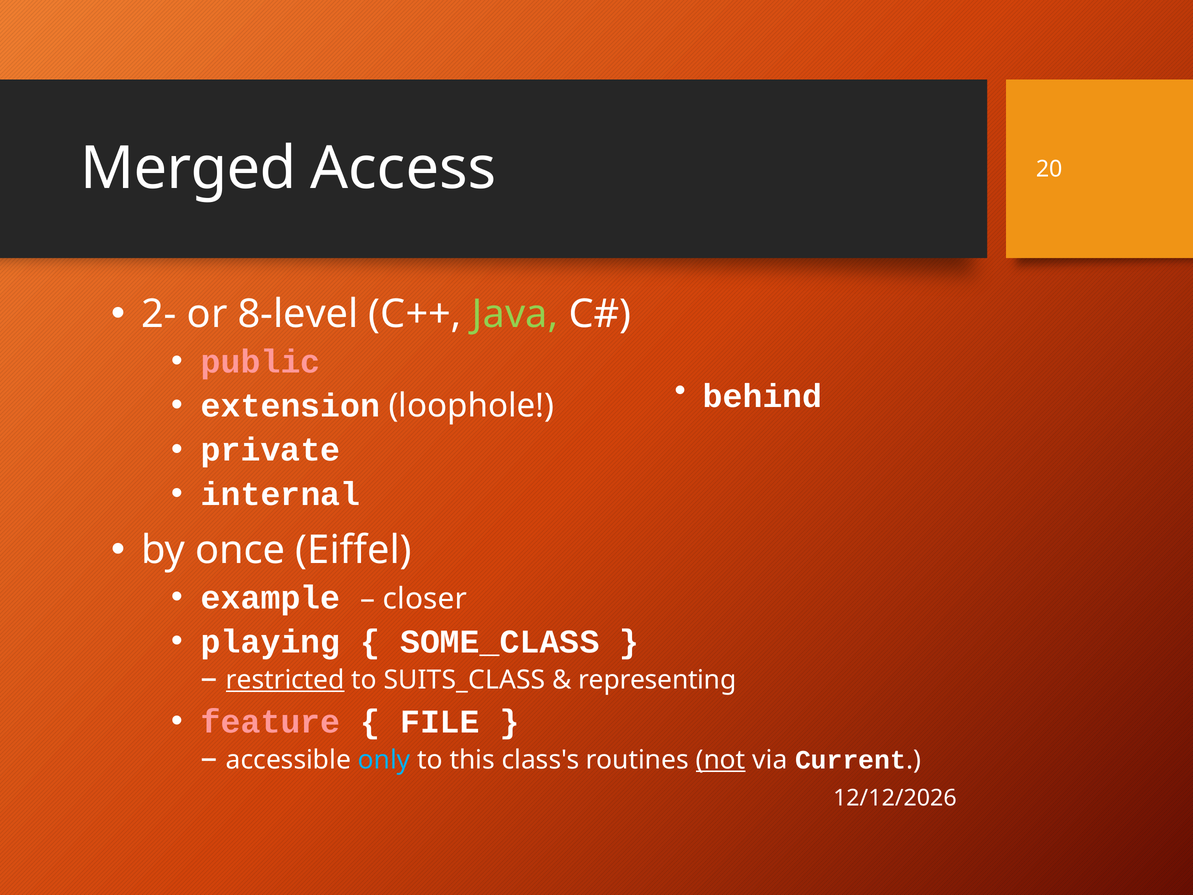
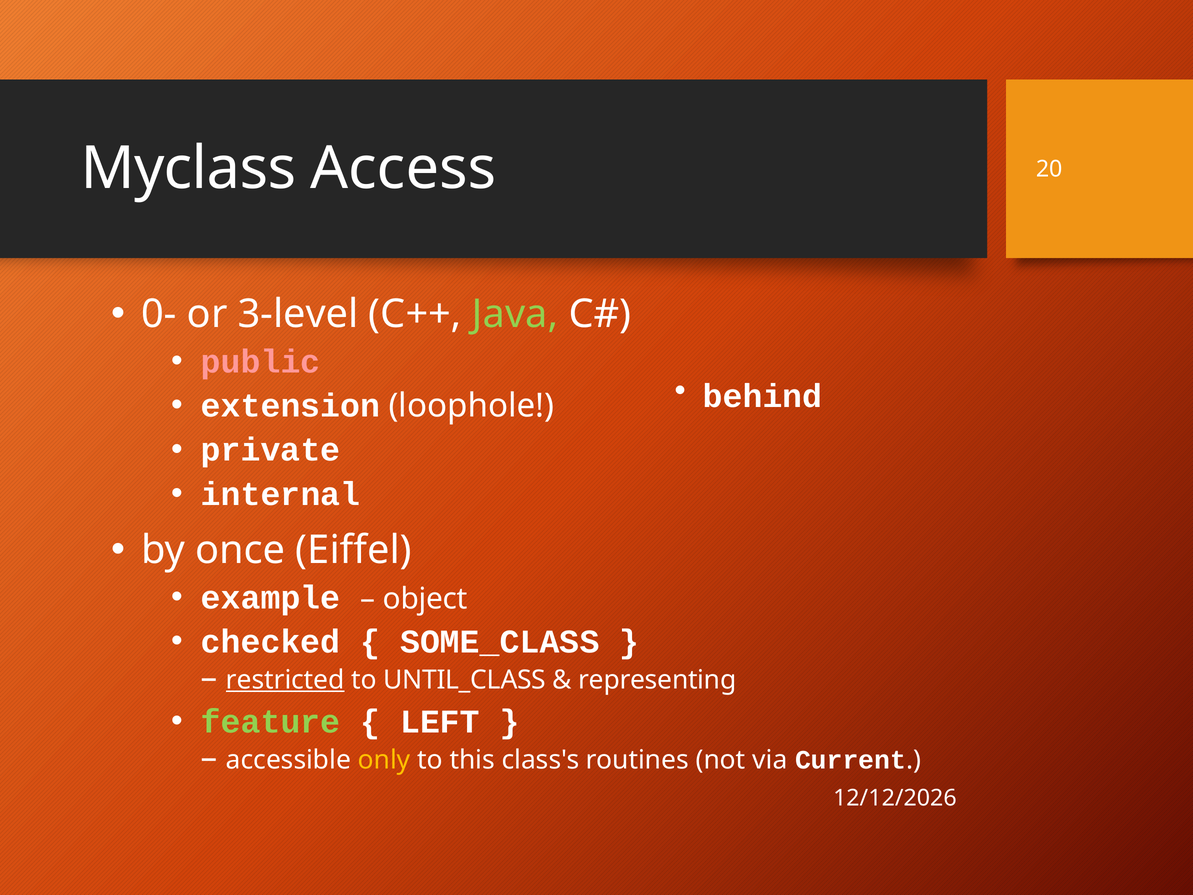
Merged: Merged -> Myclass (188, 168)
2-: 2- -> 0- (159, 314)
8-level: 8-level -> 3-level (298, 314)
closer: closer -> object (425, 599)
playing: playing -> checked (271, 642)
SUITS_CLASS: SUITS_CLASS -> UNTIL_CLASS (465, 680)
feature colour: pink -> light green (271, 722)
FILE: FILE -> LEFT (440, 722)
only colour: light blue -> yellow (384, 760)
not underline: present -> none (721, 760)
